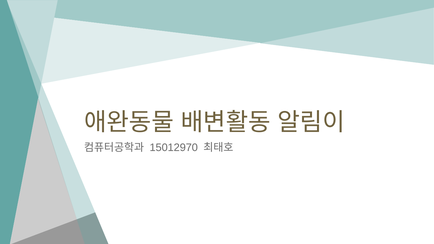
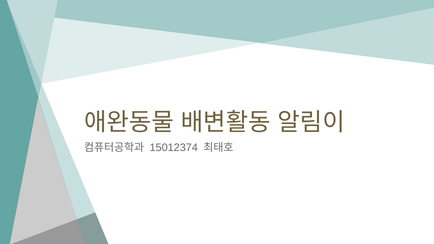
15012970: 15012970 -> 15012374 (174, 148)
